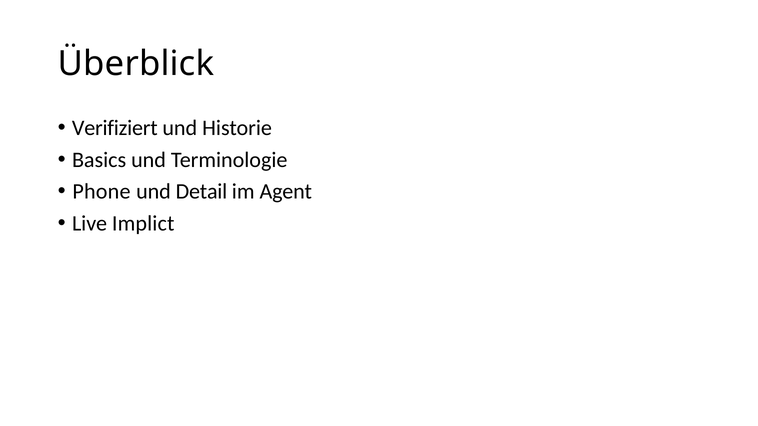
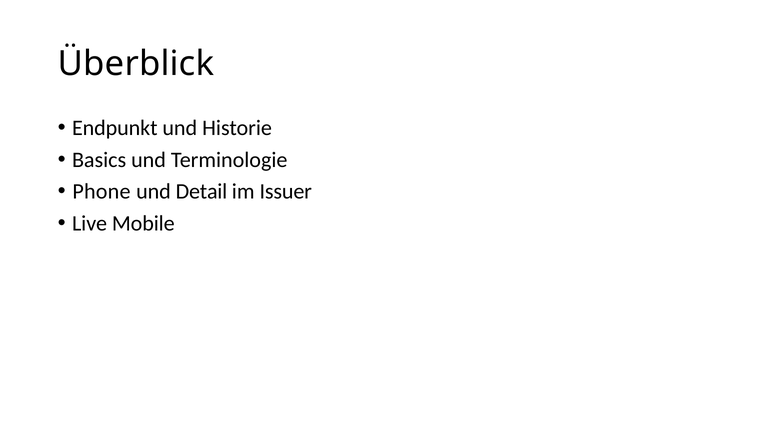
Verifiziert: Verifiziert -> Endpunkt (115, 128)
Agent: Agent -> Issuer (286, 192)
Implict: Implict -> Mobile (143, 224)
